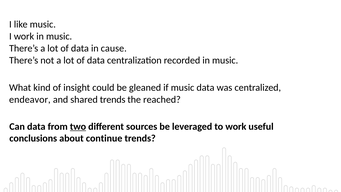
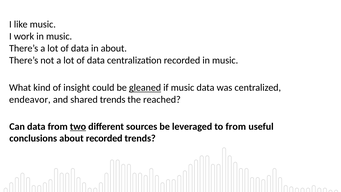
in cause: cause -> about (114, 48)
gleaned underline: none -> present (145, 88)
to work: work -> from (236, 126)
about continue: continue -> recorded (104, 138)
